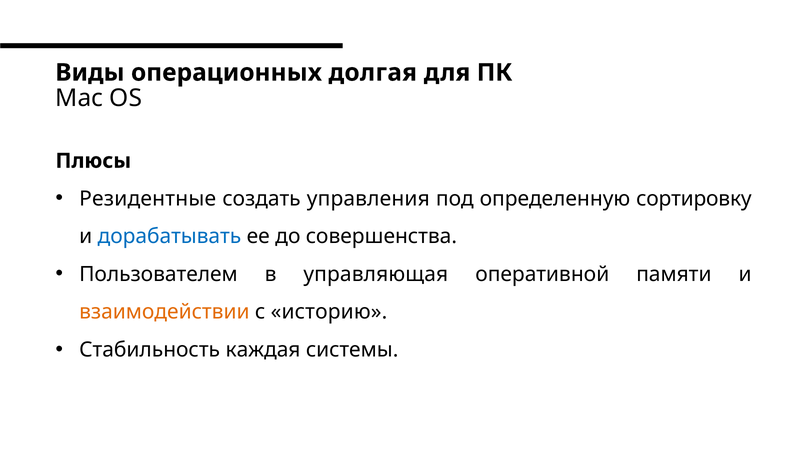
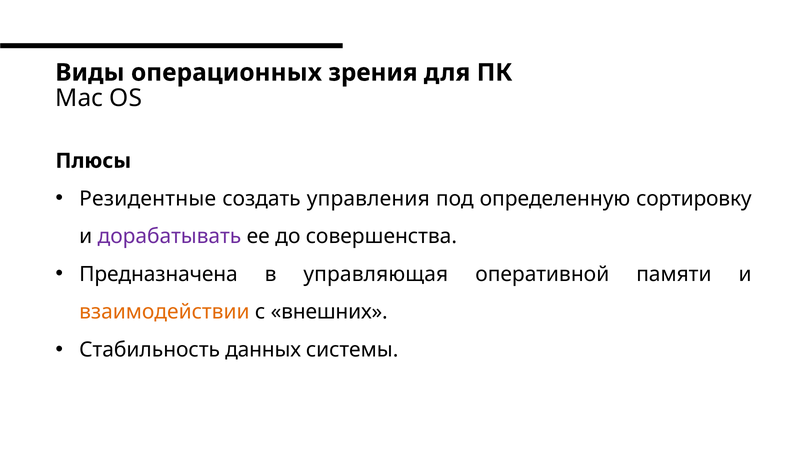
долгая: долгая -> зрения (373, 73)
дорабатывать colour: blue -> purple (169, 237)
Пользователем: Пользователем -> Предназначена (158, 274)
историю: историю -> внешних (329, 312)
каждая: каждая -> данных (263, 350)
